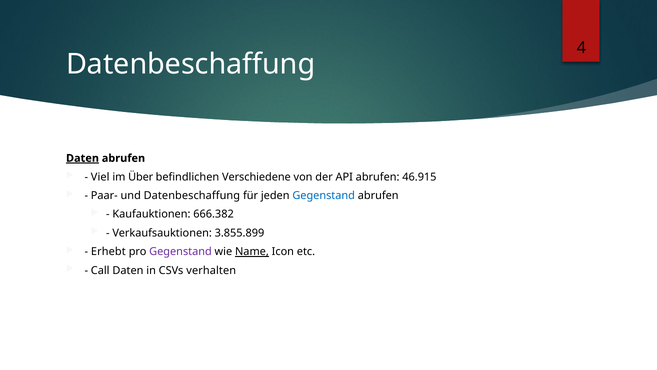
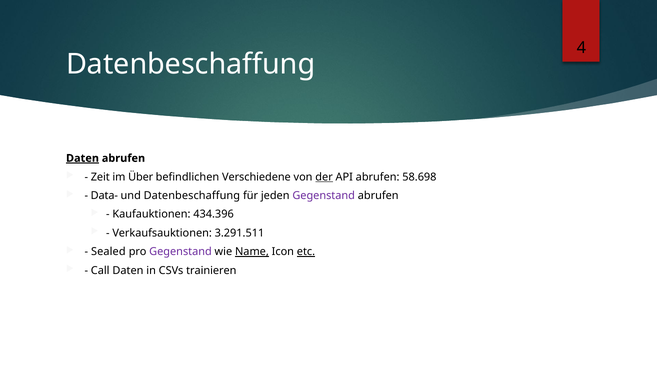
Viel: Viel -> Zeit (100, 177)
der underline: none -> present (324, 177)
46.915: 46.915 -> 58.698 (419, 177)
Paar-: Paar- -> Data- (104, 195)
Gegenstand colour: blue -> purple (324, 195)
666.382: 666.382 -> 434.396 (214, 214)
3.855.899: 3.855.899 -> 3.291.511 (239, 233)
Erhebt: Erhebt -> Sealed (108, 251)
etc underline: none -> present (306, 251)
verhalten: verhalten -> trainieren (211, 270)
